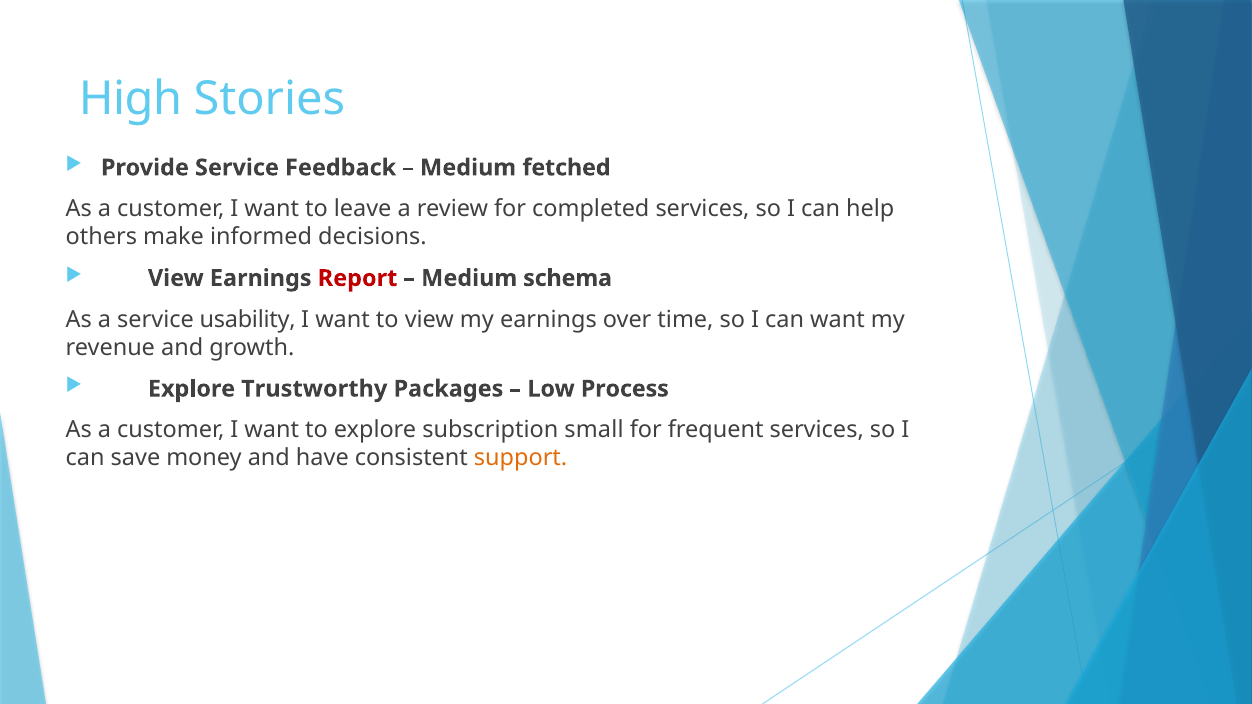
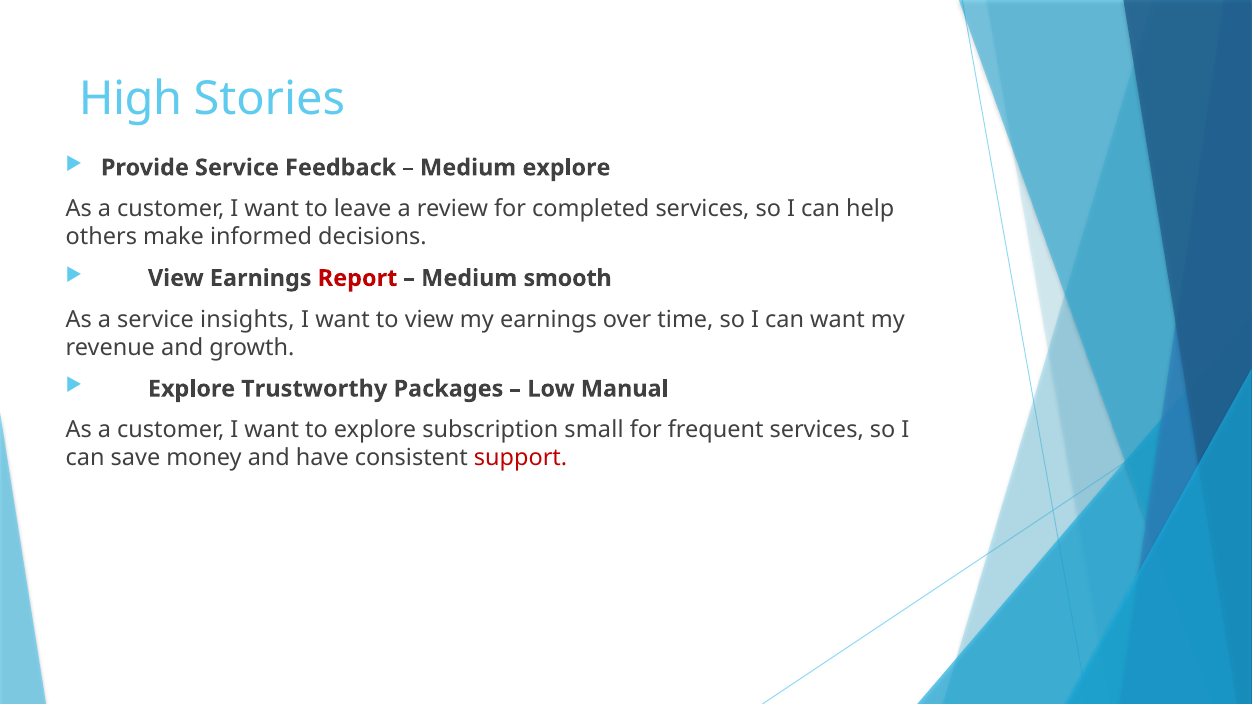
Medium fetched: fetched -> explore (566, 168)
schema: schema -> smooth (568, 278)
usability: usability -> insights (247, 320)
Process: Process -> Manual (625, 389)
support colour: orange -> red (521, 458)
